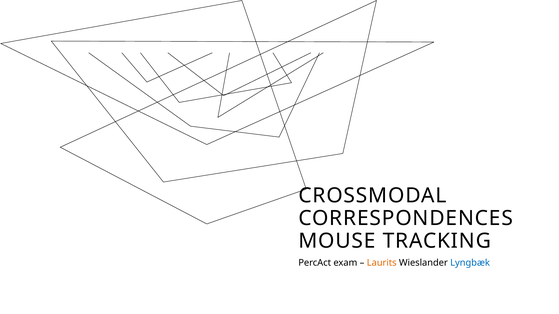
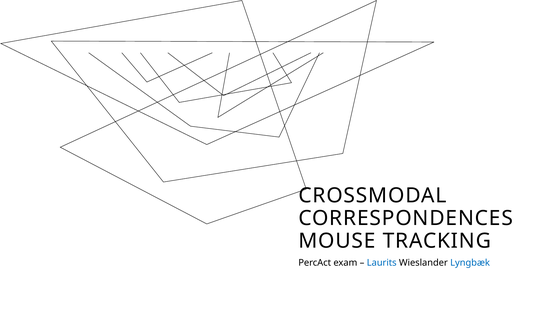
Laurits colour: orange -> blue (382, 263)
